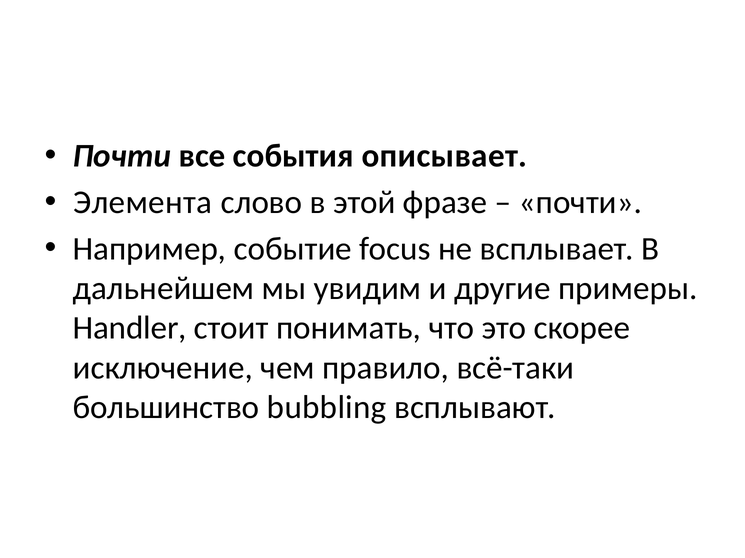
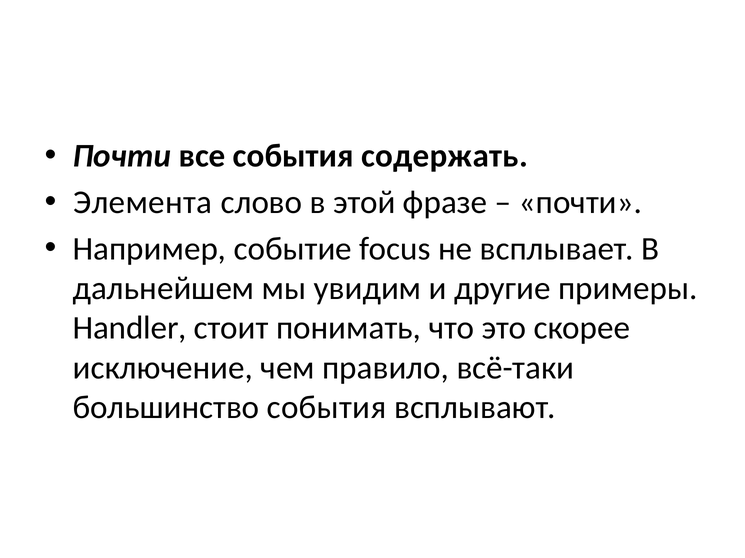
описывает: описывает -> содержать (445, 156)
большинство bubbling: bubbling -> события (327, 408)
